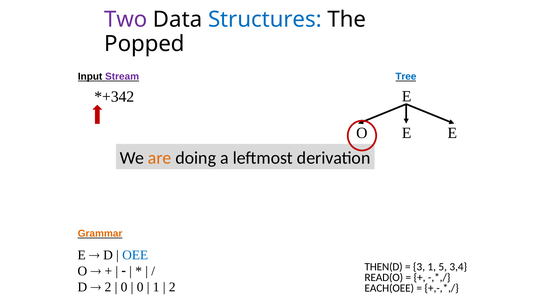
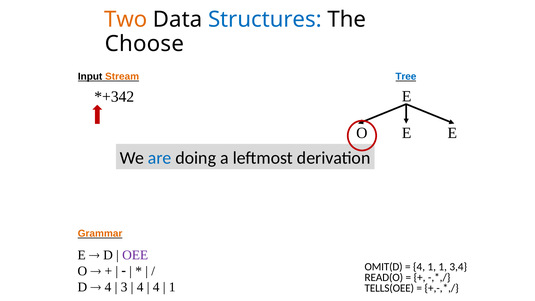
Two colour: purple -> orange (126, 20)
Popped: Popped -> Choose (144, 44)
Stream colour: purple -> orange (122, 76)
are colour: orange -> blue (160, 158)
OEE colour: blue -> purple (135, 255)
THEN(D: THEN(D -> OMIT(D (384, 267)
3: 3 -> 4 (419, 267)
1 5: 5 -> 1 (443, 267)
2: 2 -> 4 (108, 287)
0: 0 -> 3 (124, 287)
0: 0 -> 4 (140, 287)
1: 1 -> 4 (156, 287)
2: 2 -> 1 (172, 287)
EACH(OEE: EACH(OEE -> TELLS(OEE (389, 288)
